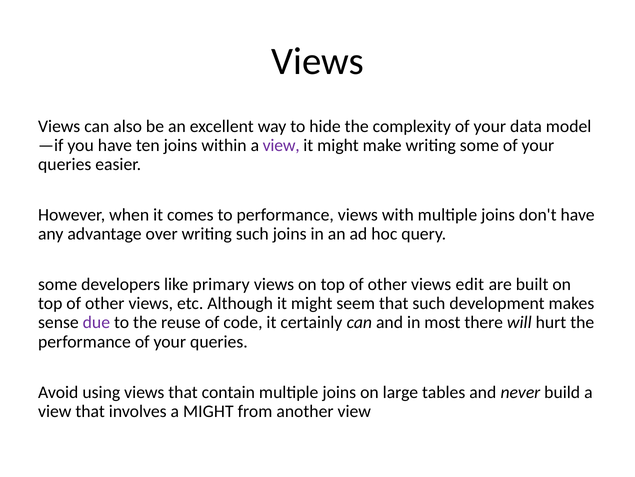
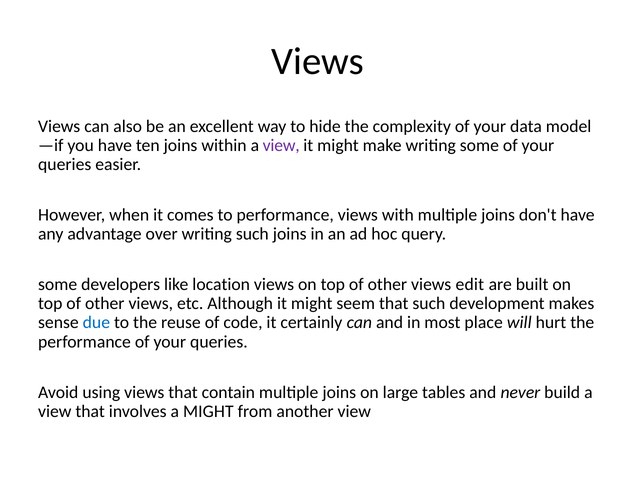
primary: primary -> location (221, 284)
due colour: purple -> blue (96, 322)
there: there -> place (484, 322)
